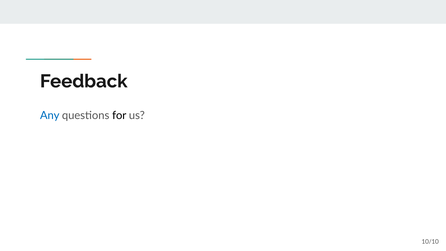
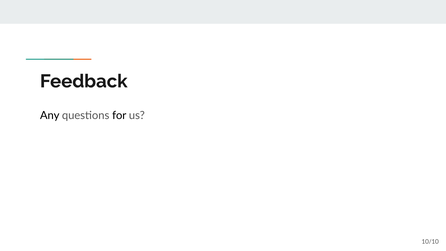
Any colour: blue -> black (50, 115)
